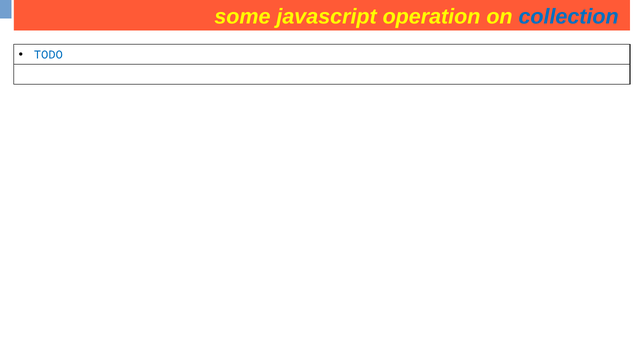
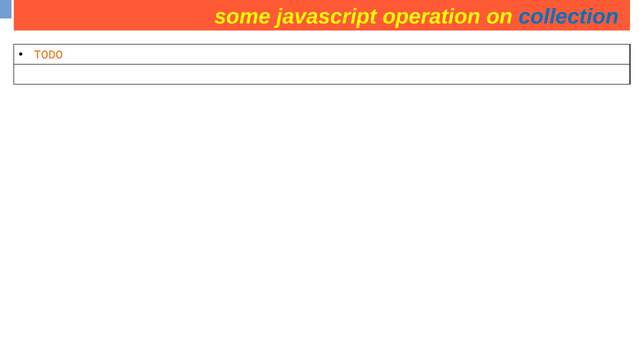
TODO colour: blue -> orange (48, 55)
